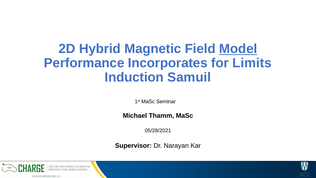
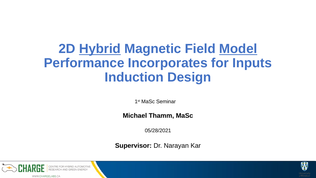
Hybrid underline: none -> present (100, 49)
Limits: Limits -> Inputs (252, 63)
Samuil: Samuil -> Design (189, 77)
